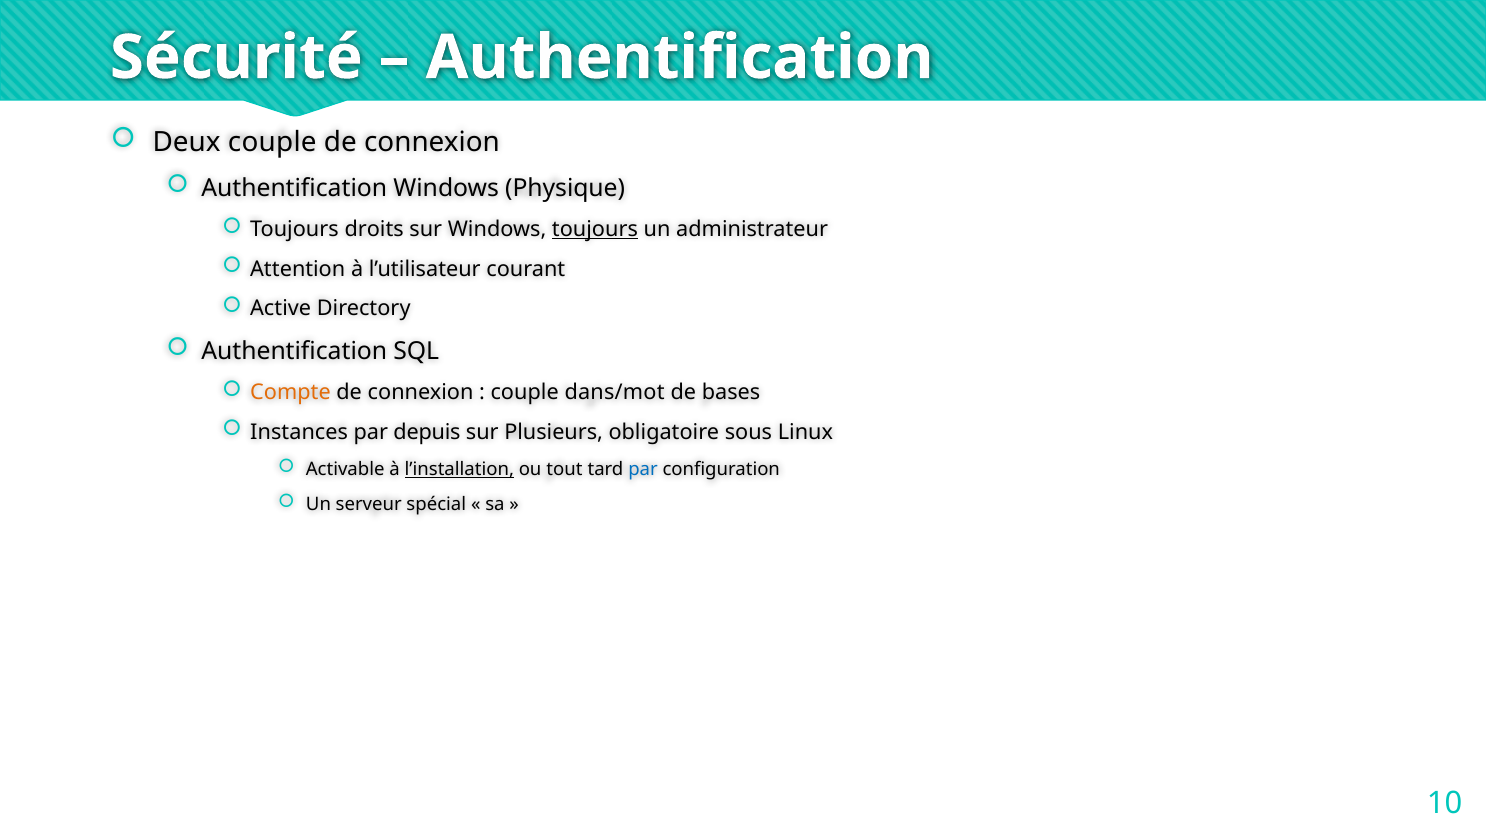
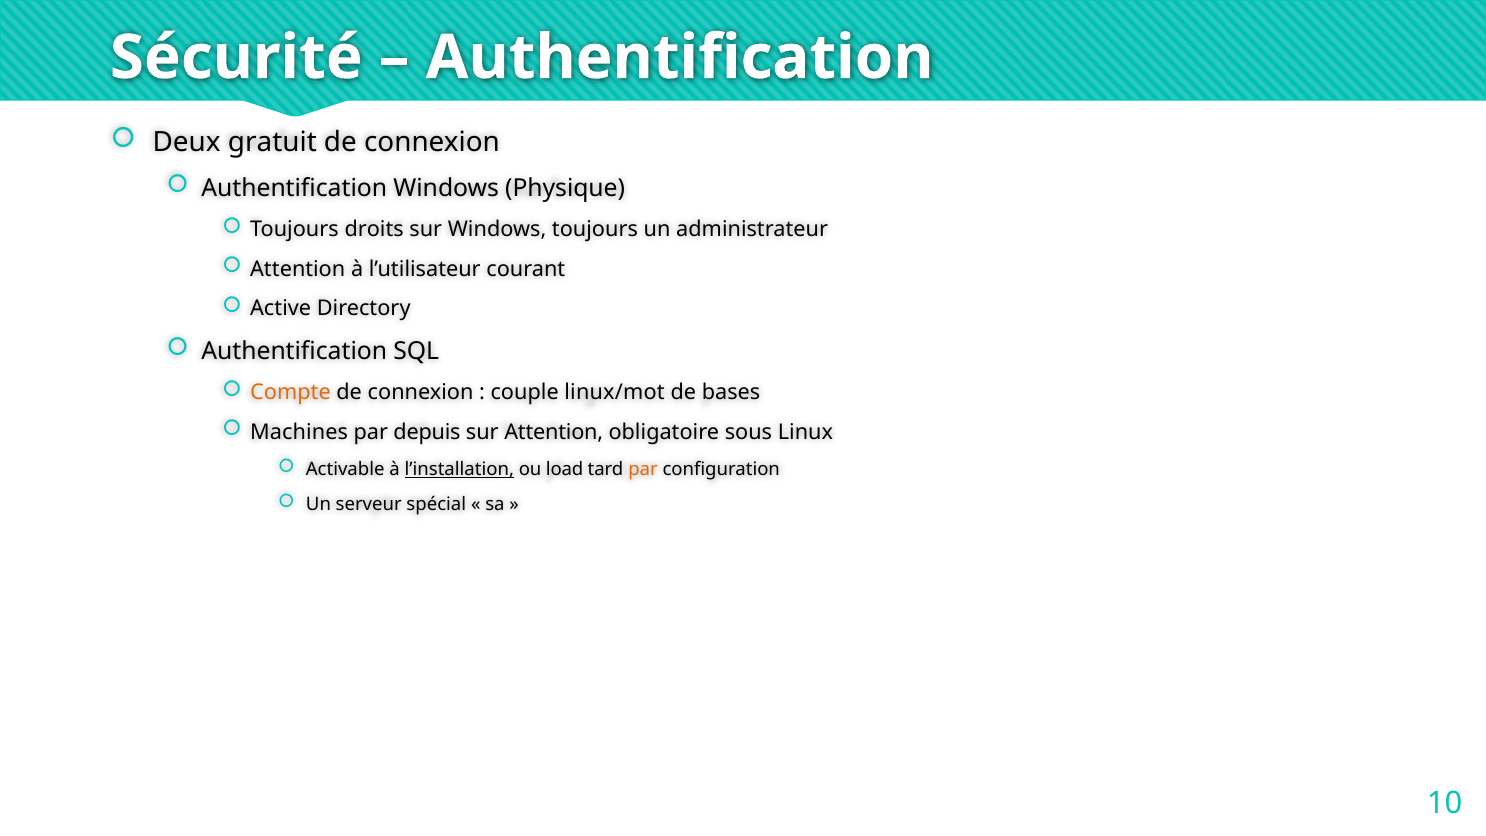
Deux couple: couple -> gratuit (272, 143)
toujours underline: present -> none (595, 229)
dans/mot: dans/mot -> linux/mot (615, 392)
Instances: Instances -> Machines (299, 432)
sur Plusieurs: Plusieurs -> Attention (554, 432)
tout: tout -> load (565, 469)
par colour: blue -> orange (643, 469)
